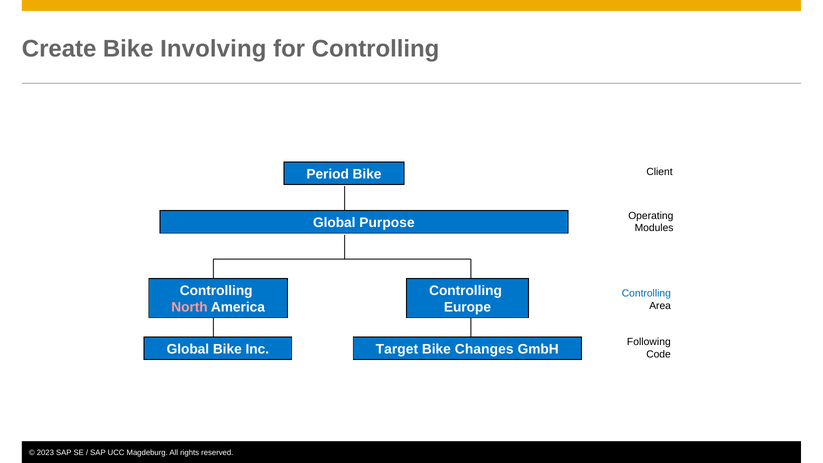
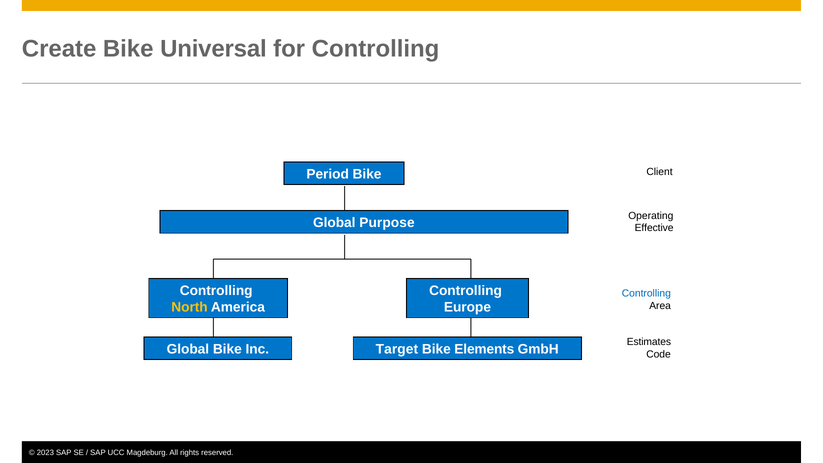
Involving: Involving -> Universal (213, 49)
Modules: Modules -> Effective (654, 228)
North colour: pink -> yellow (190, 307)
Following: Following -> Estimates (649, 342)
Changes: Changes -> Elements (484, 349)
